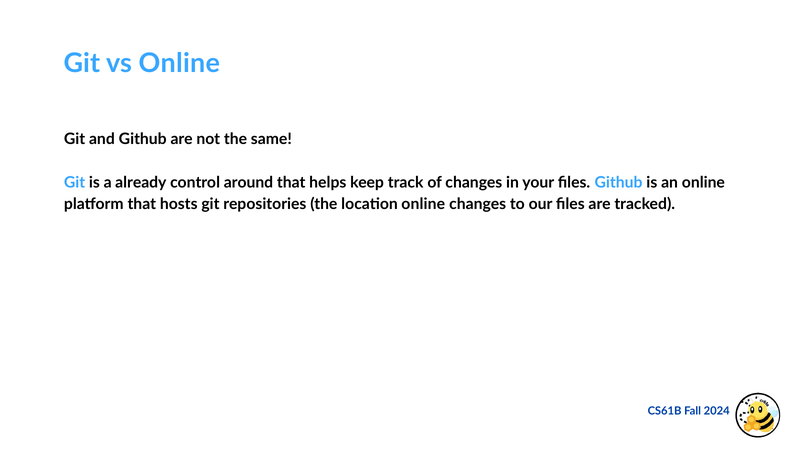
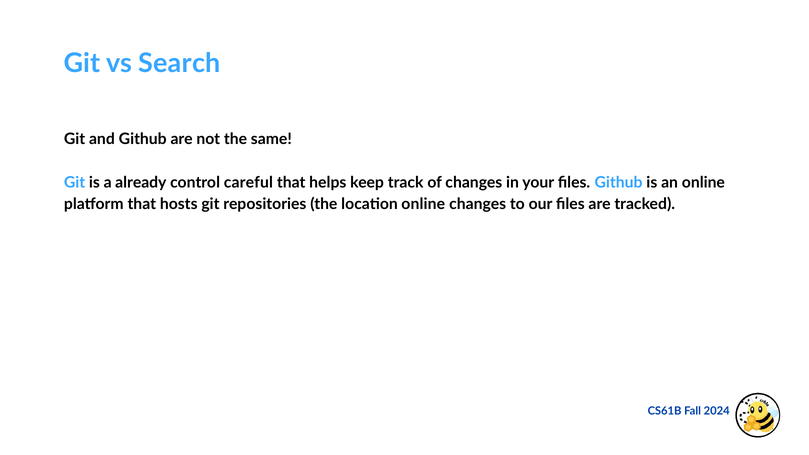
vs Online: Online -> Search (179, 64)
around: around -> careful (248, 182)
